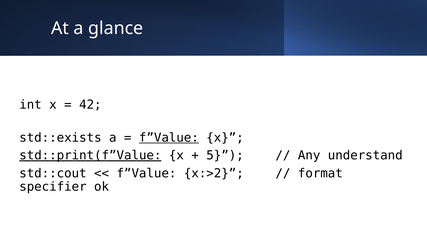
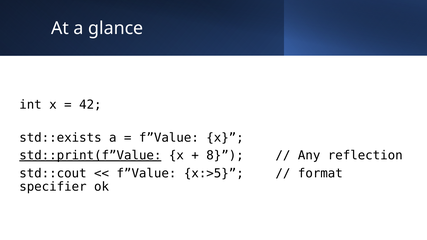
f”Value underline: present -> none (169, 138)
5: 5 -> 8 (225, 156)
understand: understand -> reflection (365, 156)
x:>2: x:>2 -> x:>5 (214, 174)
